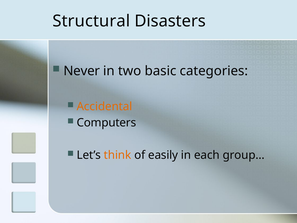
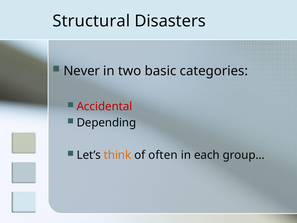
Accidental colour: orange -> red (104, 106)
Computers: Computers -> Depending (106, 123)
easily: easily -> often (163, 155)
